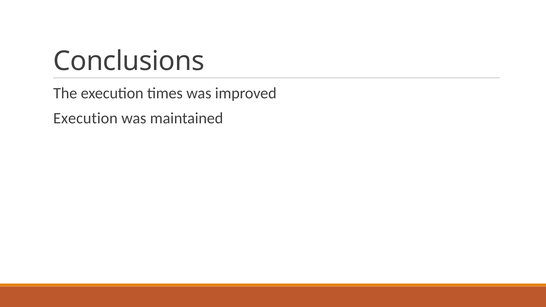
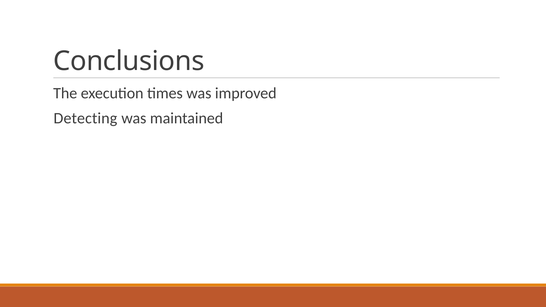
Execution: Execution -> Detecting (85, 118)
